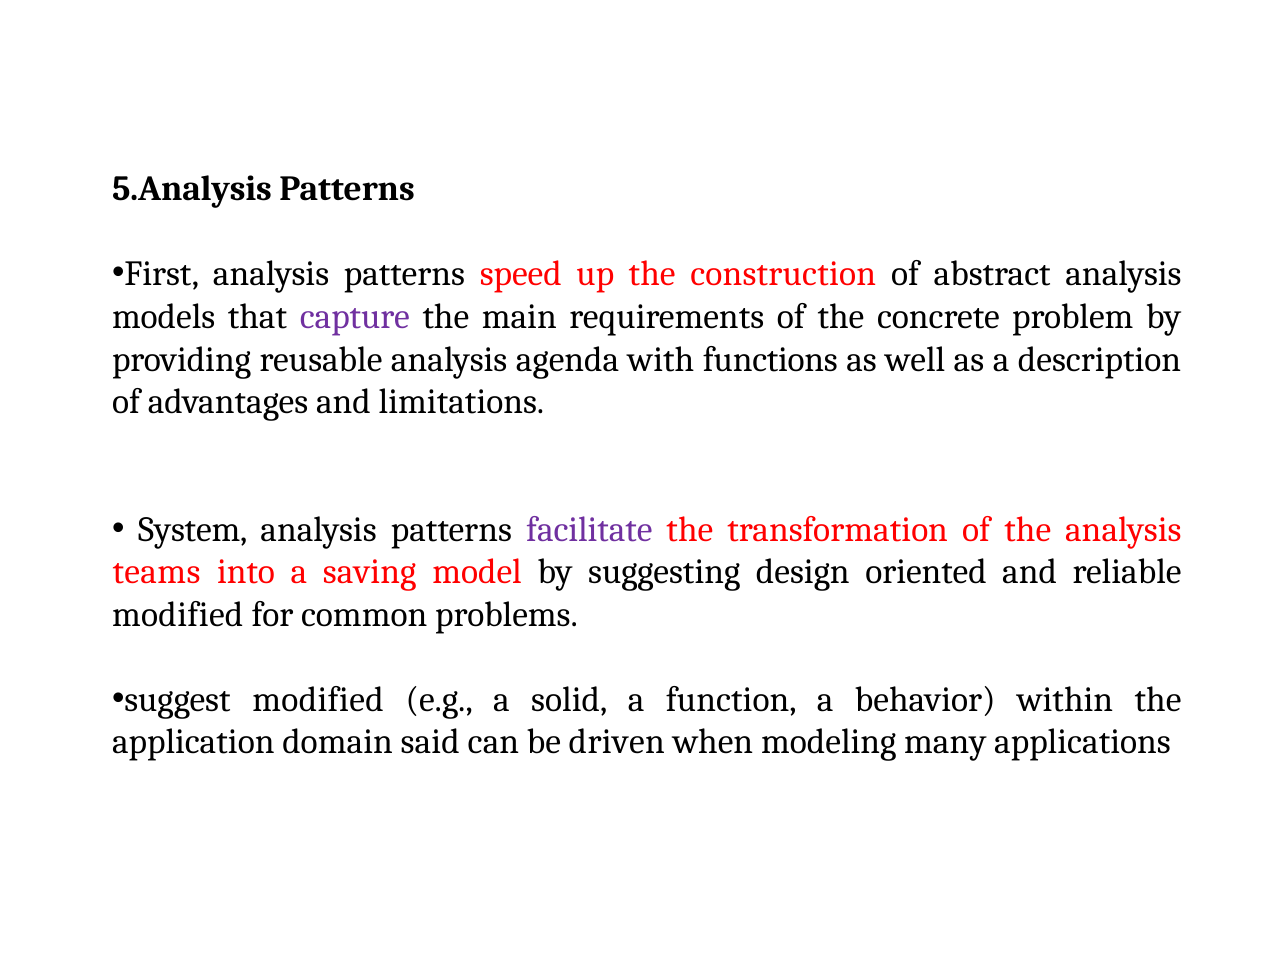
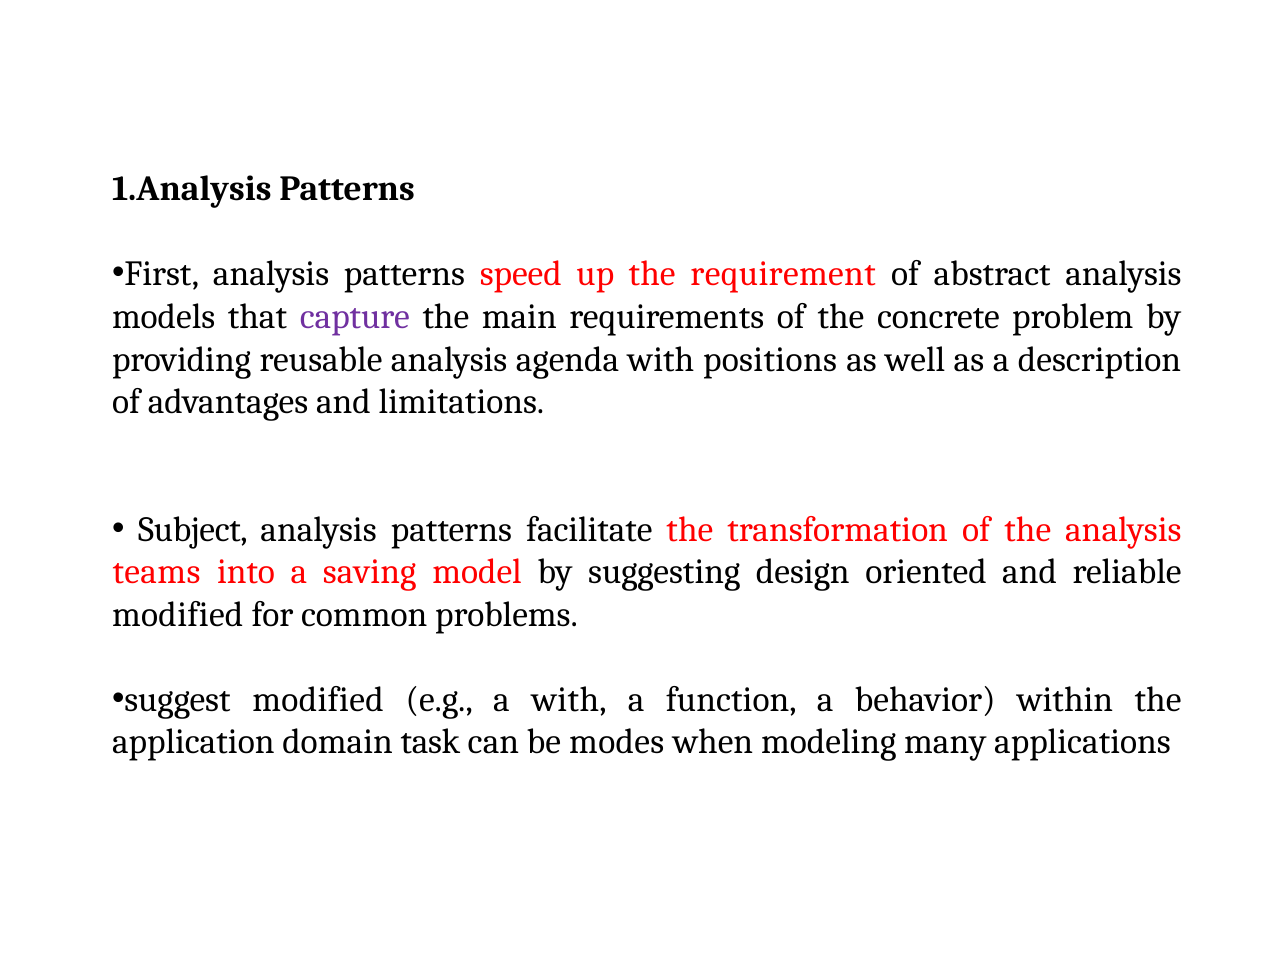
5.Analysis: 5.Analysis -> 1.Analysis (192, 189)
construction: construction -> requirement (783, 274)
functions: functions -> positions (770, 359)
System: System -> Subject (193, 529)
facilitate colour: purple -> black (589, 529)
a solid: solid -> with (569, 699)
said: said -> task (430, 741)
driven: driven -> modes (617, 741)
